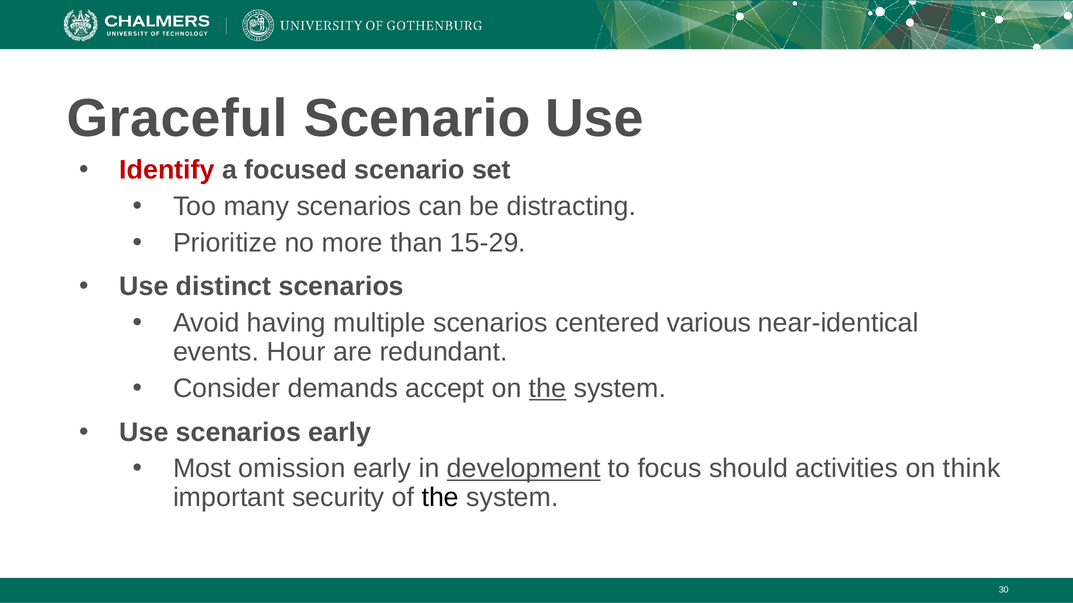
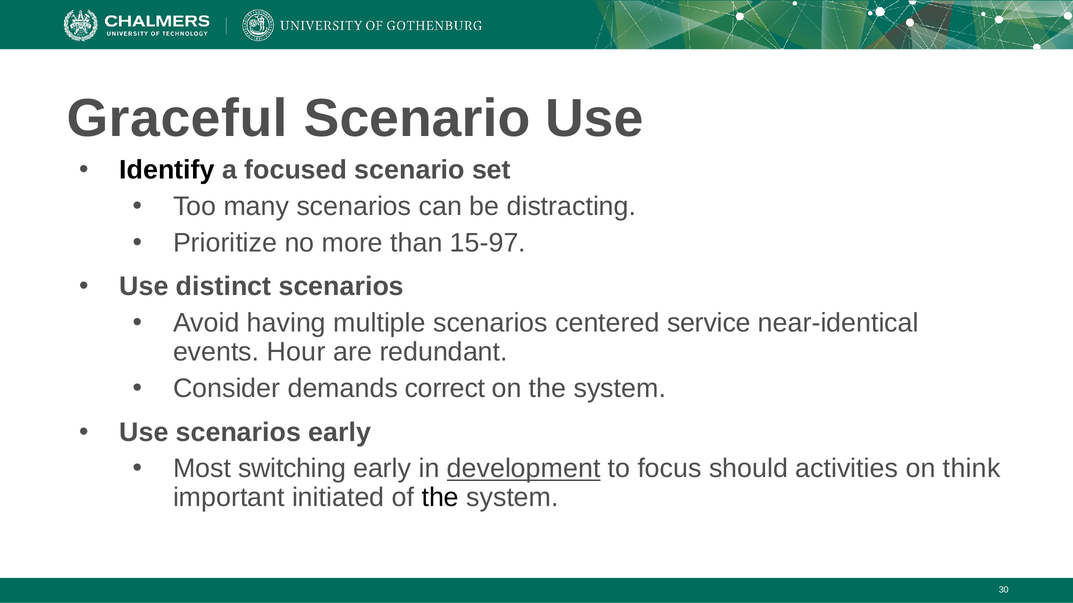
Identify colour: red -> black (167, 170)
15-29: 15-29 -> 15-97 (488, 243)
various: various -> service (709, 323)
accept: accept -> correct (445, 389)
the underline: present -> none (548, 389)
omission: omission -> switching (292, 469)
security: security -> initiated (338, 498)
